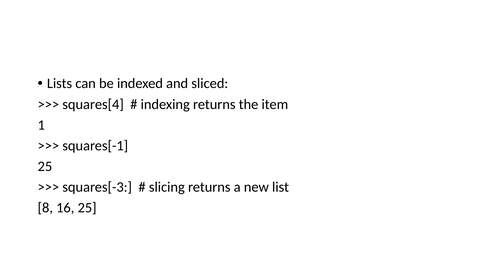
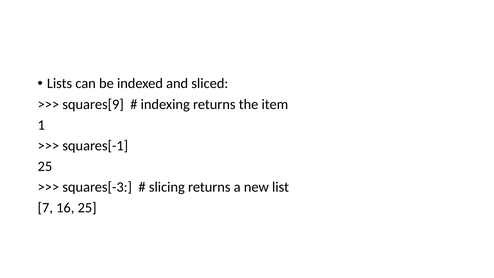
squares[4: squares[4 -> squares[9 (93, 104)
8: 8 -> 7 (45, 208)
